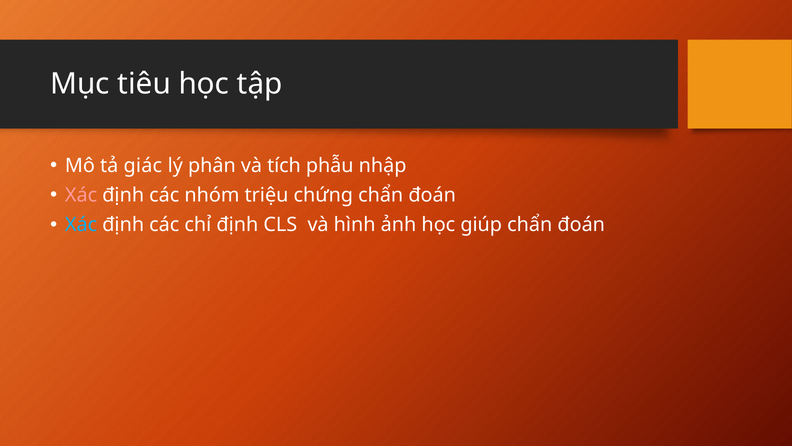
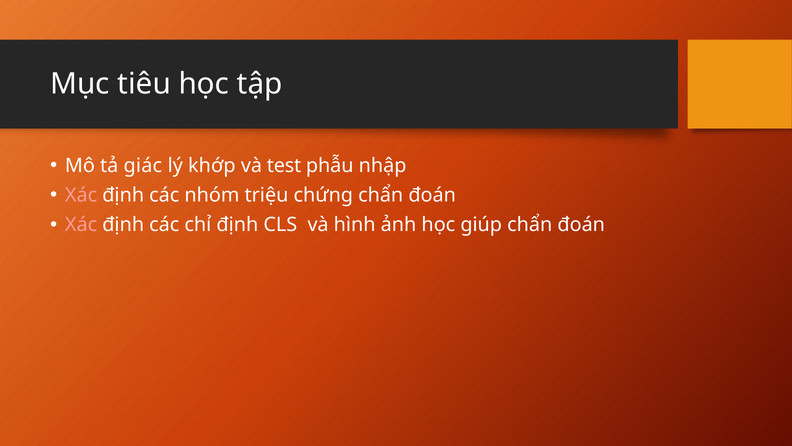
phân: phân -> khớp (212, 165)
tích: tích -> test (284, 165)
Xác colour: light blue -> pink (81, 225)
